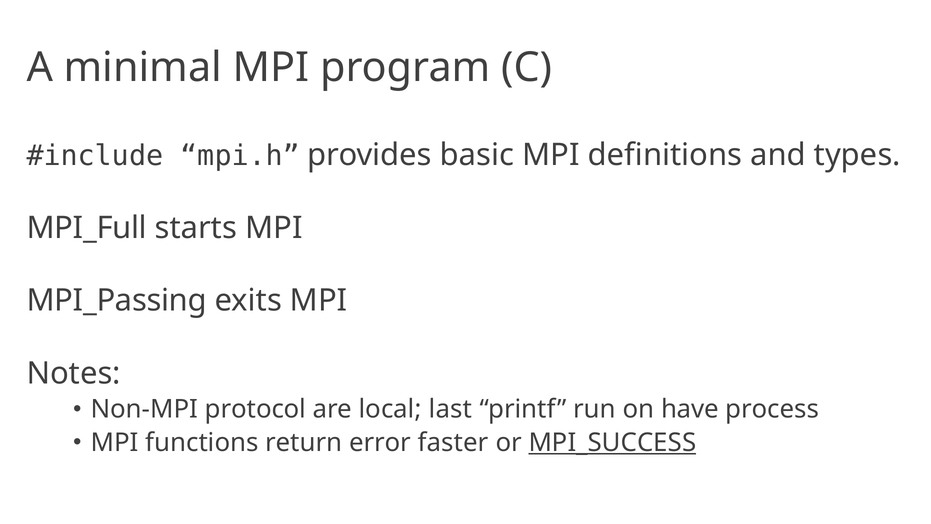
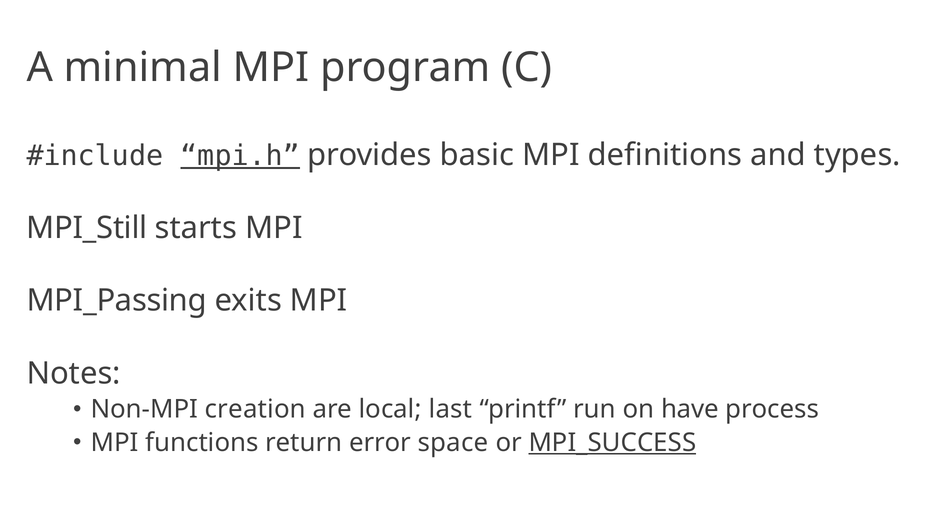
mpi.h underline: none -> present (240, 156)
MPI_Full: MPI_Full -> MPI_Still (87, 228)
protocol: protocol -> creation (255, 409)
faster: faster -> space (453, 442)
